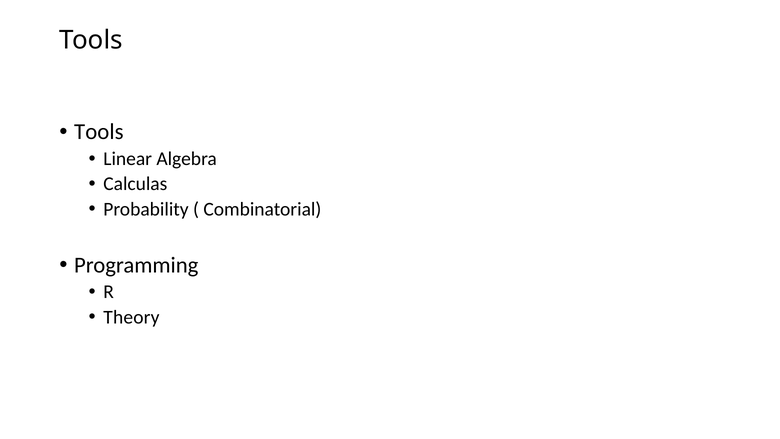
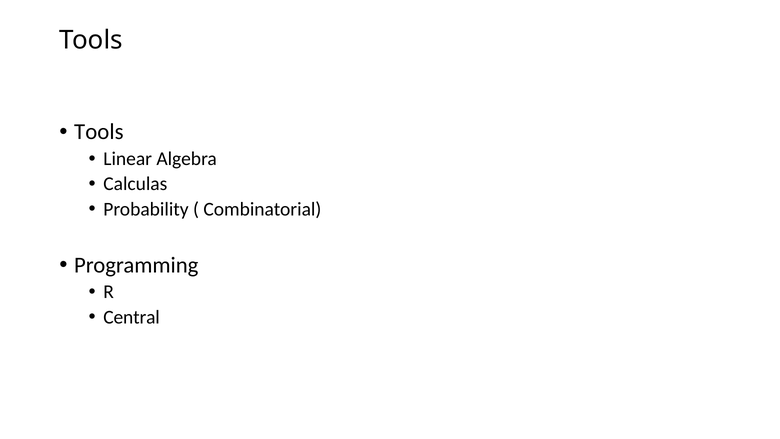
Theory: Theory -> Central (132, 317)
